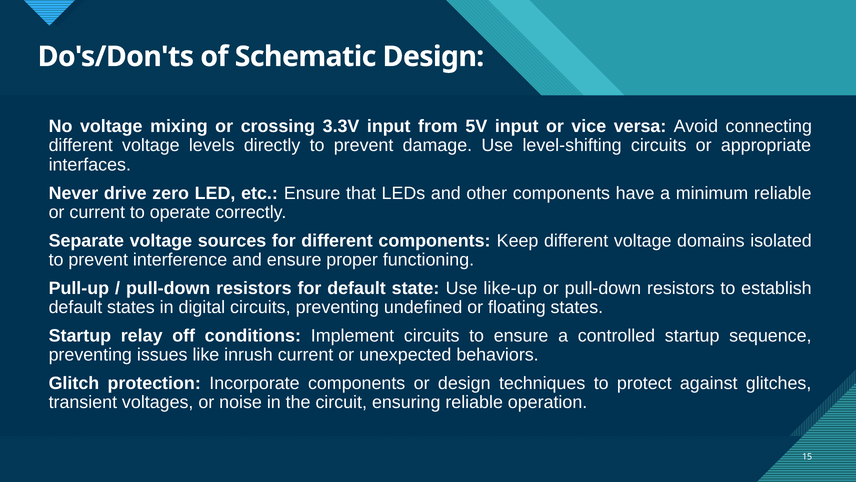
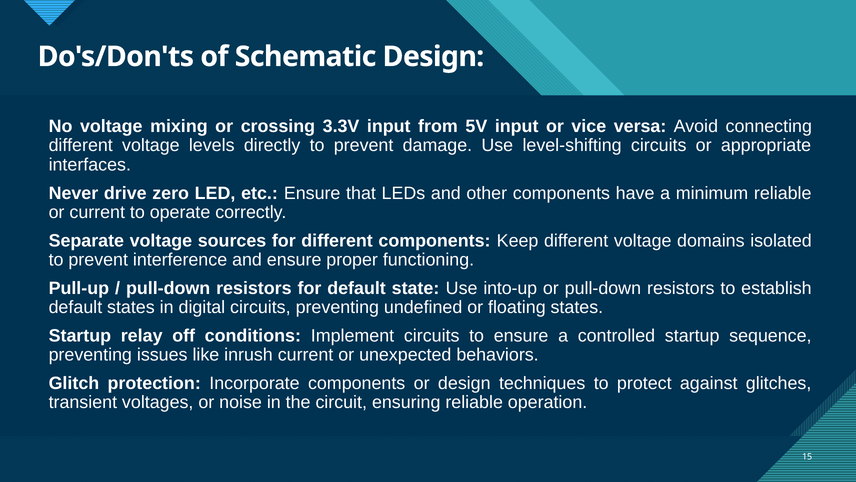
like-up: like-up -> into-up (510, 288)
